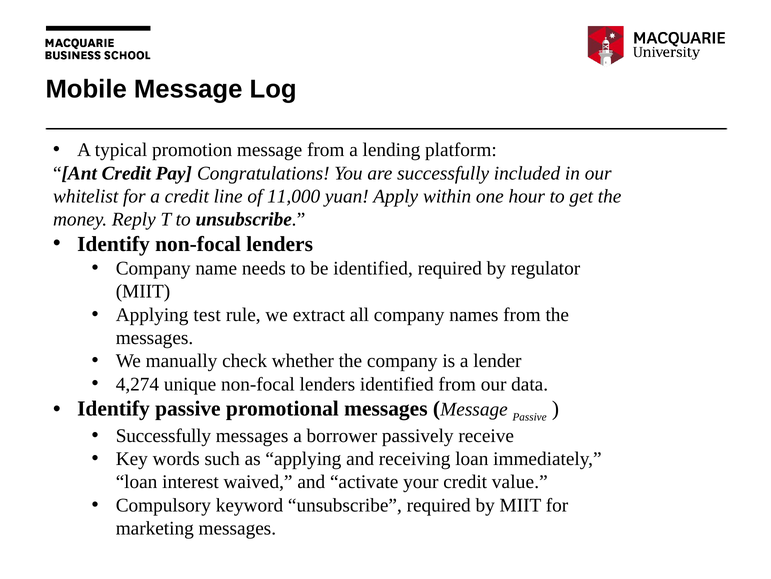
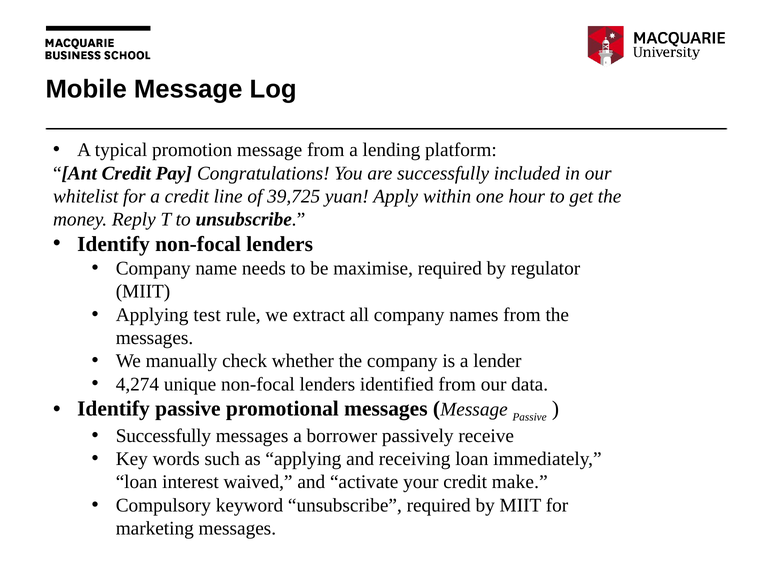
11,000: 11,000 -> 39,725 (294, 196)
be identified: identified -> maximise (373, 268)
value: value -> make (520, 481)
